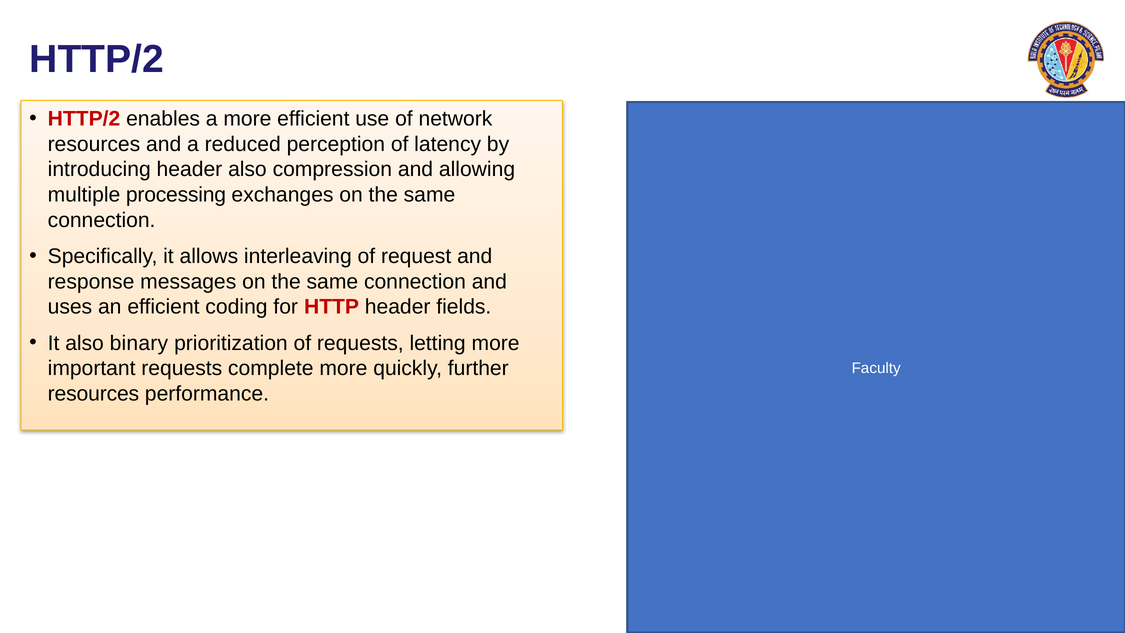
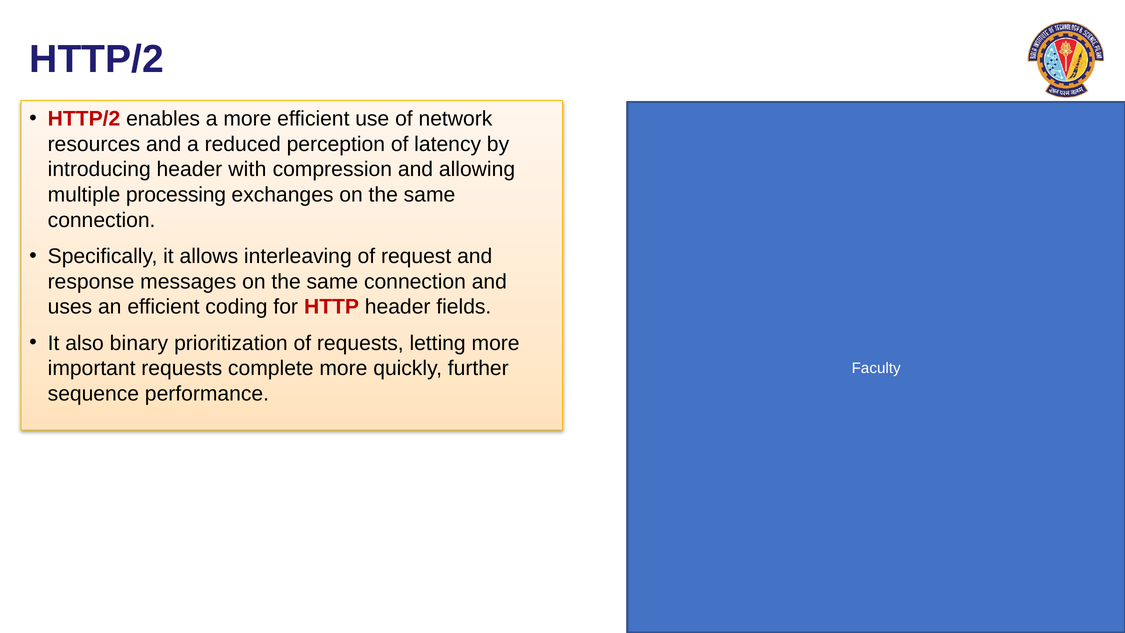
header also: also -> with (247, 169)
resources: resources -> sequence (93, 394)
